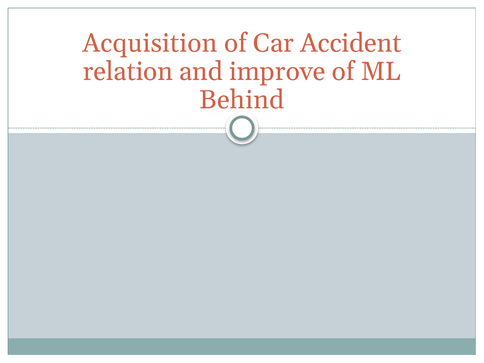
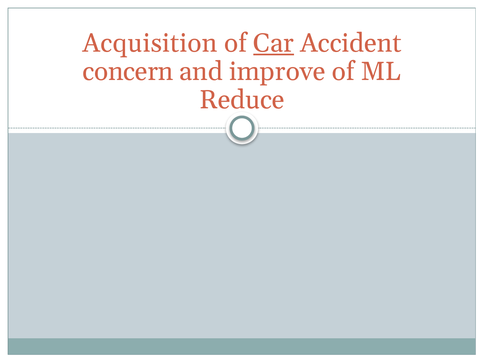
Car underline: none -> present (274, 43)
relation: relation -> concern (128, 71)
Behind: Behind -> Reduce (242, 100)
